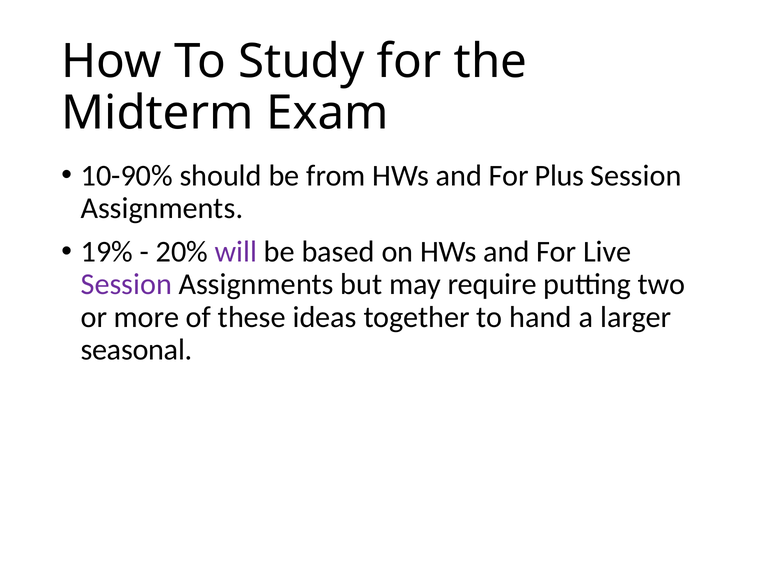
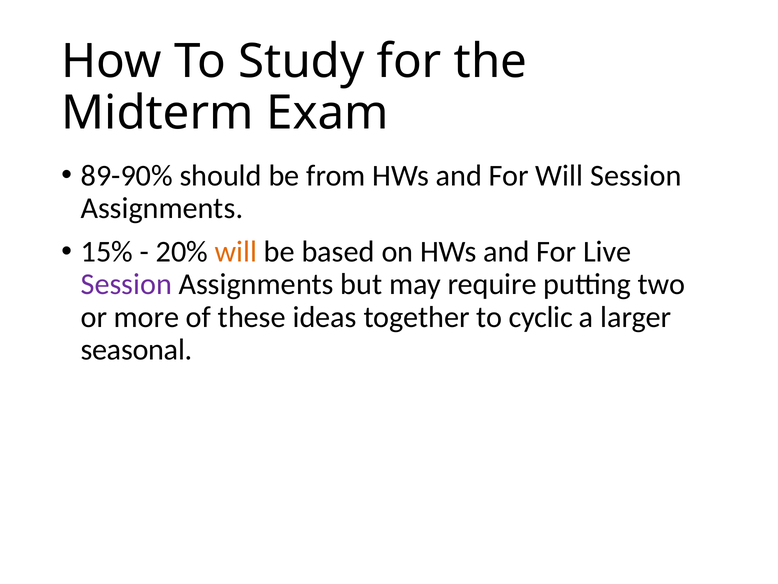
10-90%: 10-90% -> 89-90% (127, 175)
For Plus: Plus -> Will (559, 175)
19%: 19% -> 15% (107, 252)
will colour: purple -> orange (236, 252)
hand: hand -> cyclic (541, 317)
